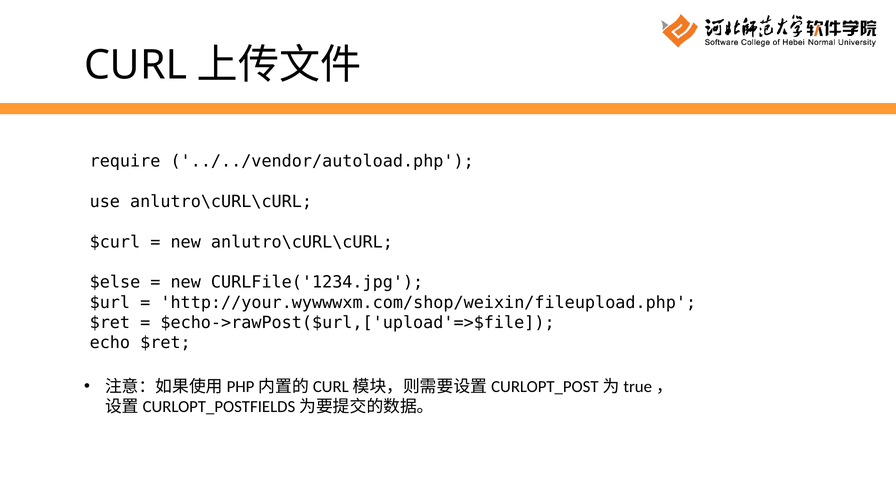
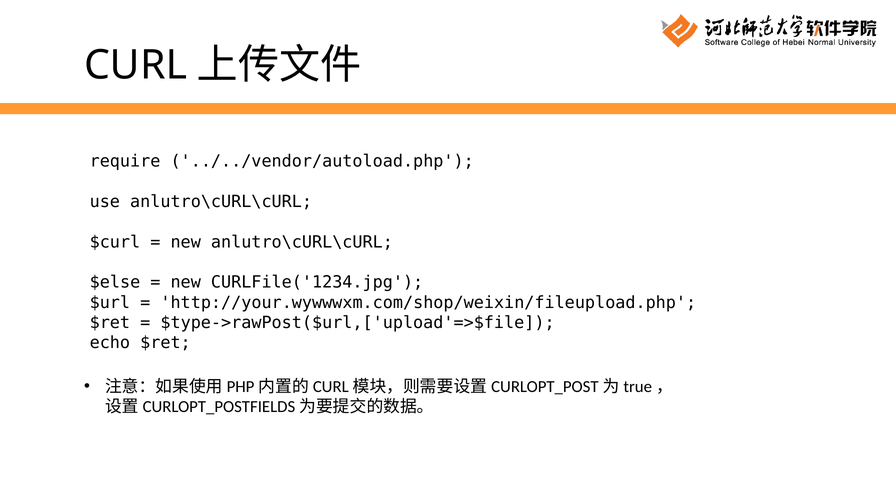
$echo->rawPost($url,['upload'=>$file: $echo->rawPost($url,['upload'=>$file -> $type->rawPost($url,['upload'=>$file (358, 323)
